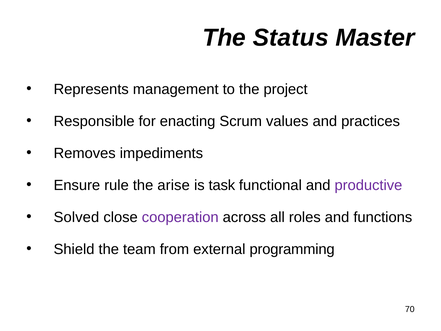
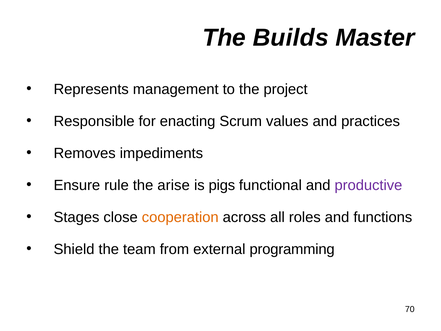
Status: Status -> Builds (291, 38)
task: task -> pigs (222, 185)
Solved: Solved -> Stages (77, 217)
cooperation colour: purple -> orange (180, 217)
